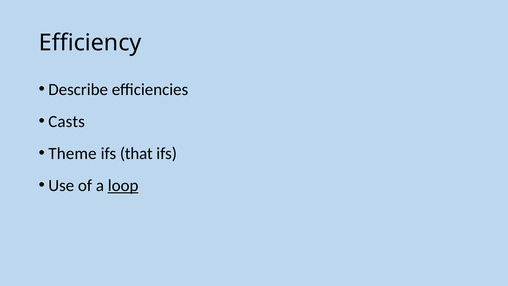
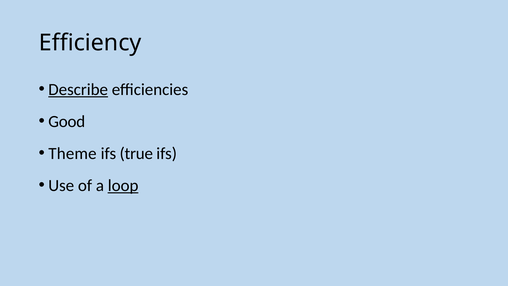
Describe underline: none -> present (78, 89)
Casts: Casts -> Good (67, 121)
that: that -> true (136, 153)
